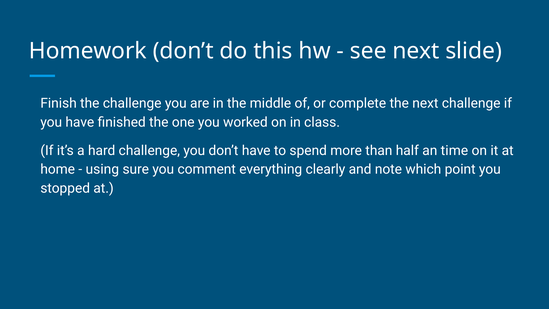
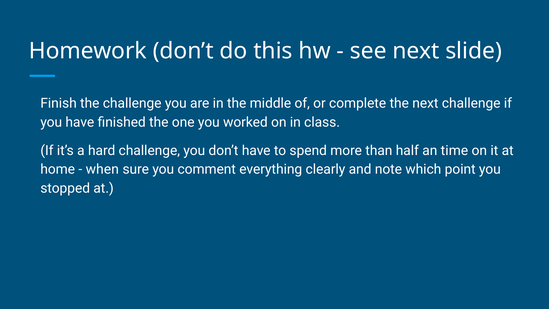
using: using -> when (102, 169)
